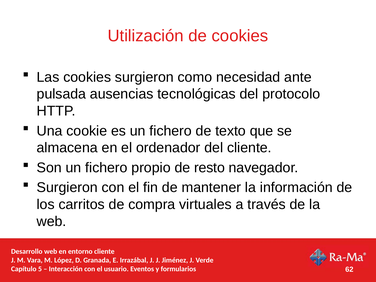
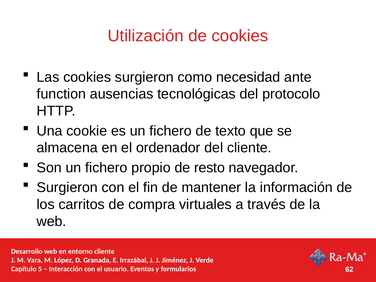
pulsada: pulsada -> function (61, 94)
